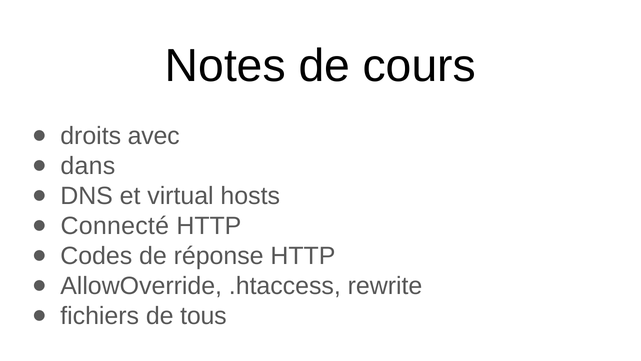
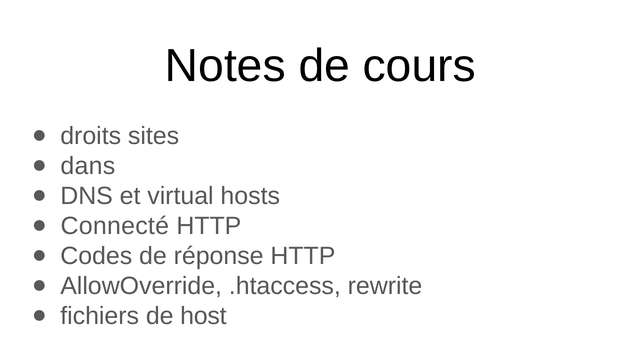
avec: avec -> sites (154, 136)
tous: tous -> host (203, 315)
